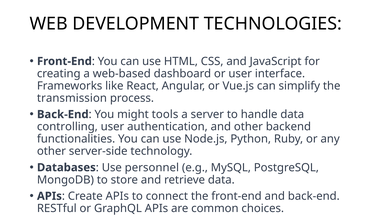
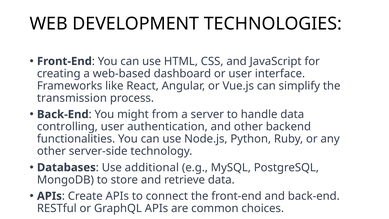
tools: tools -> from (165, 114)
personnel: personnel -> additional (152, 167)
